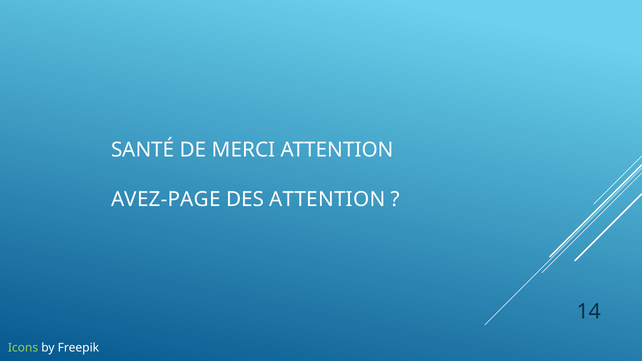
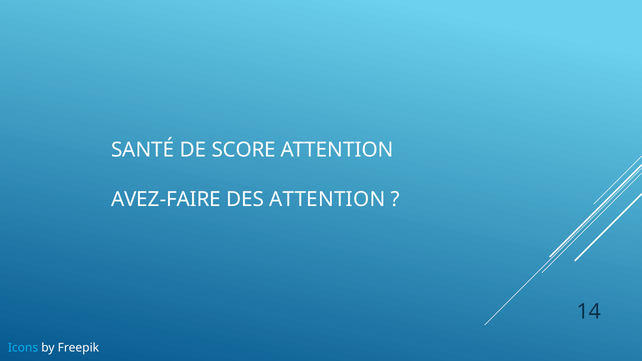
MERCI: MERCI -> SCORE (244, 150)
AVEZ-PAGE: AVEZ-PAGE -> AVEZ-FAIRE (166, 200)
Icons colour: light green -> light blue (23, 348)
